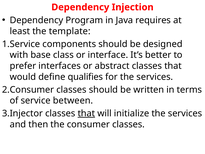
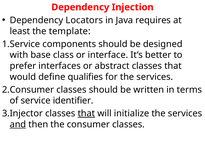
Program: Program -> Locators (84, 20)
between: between -> identifier (73, 100)
and underline: none -> present (18, 124)
